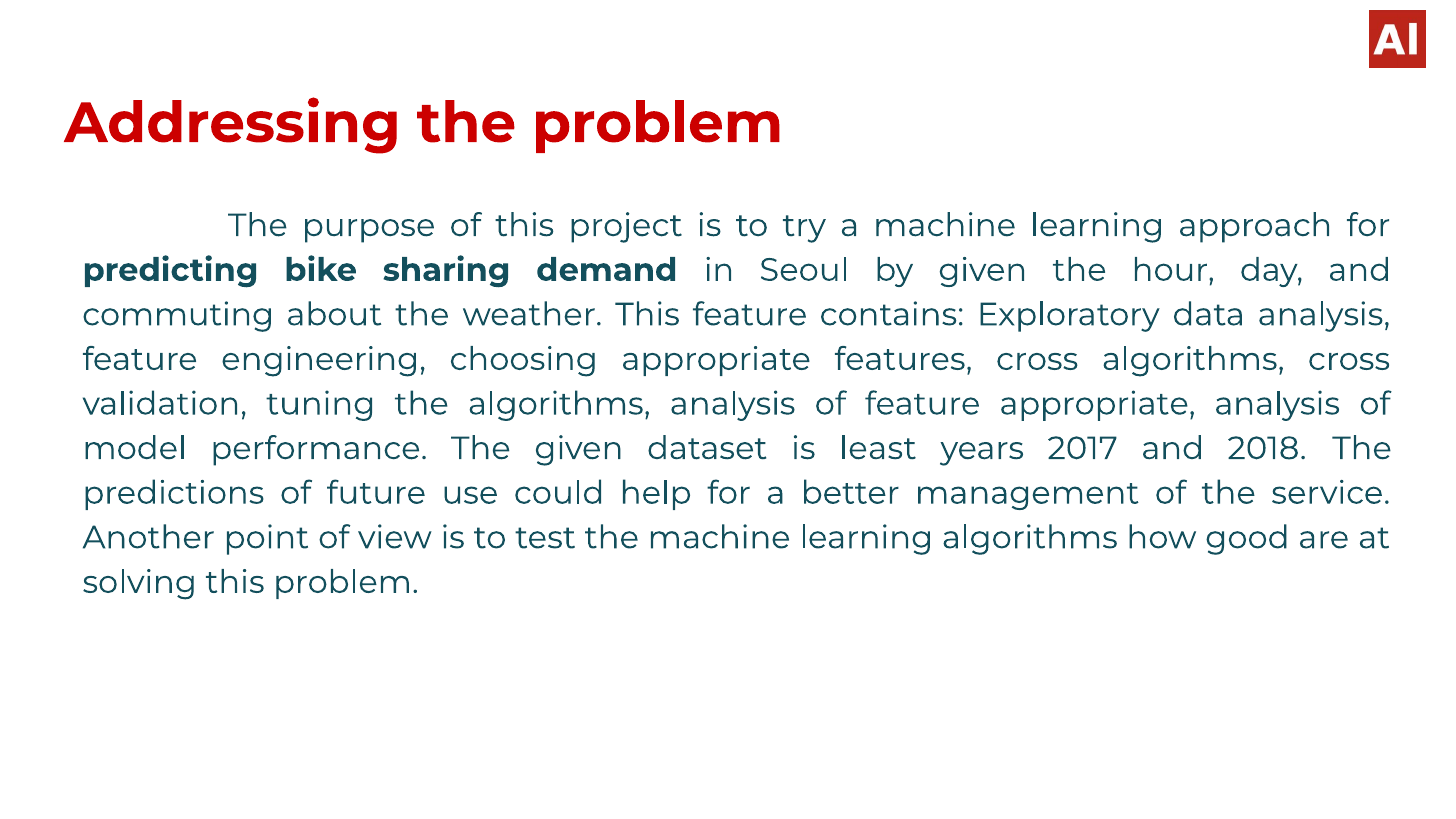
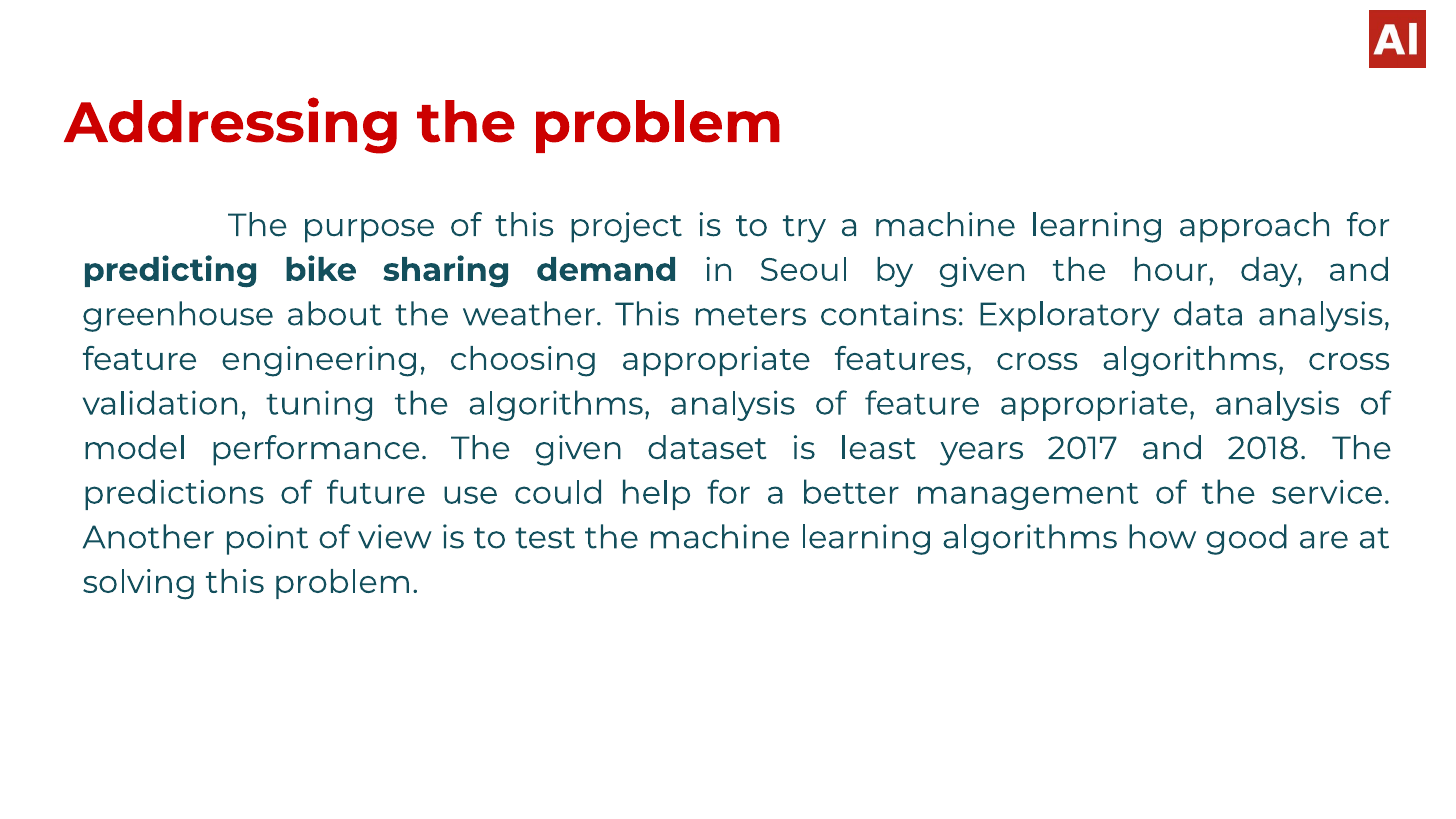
commuting: commuting -> greenhouse (178, 315)
This feature: feature -> meters (750, 315)
